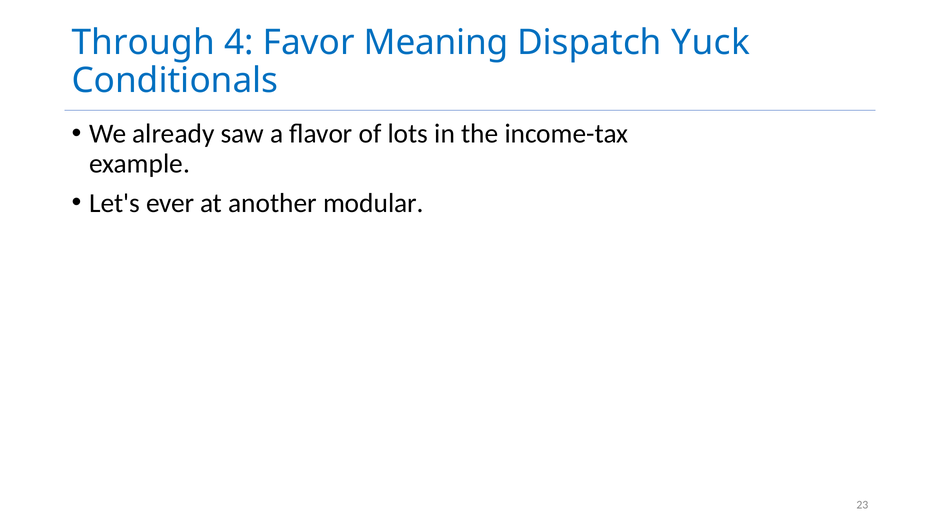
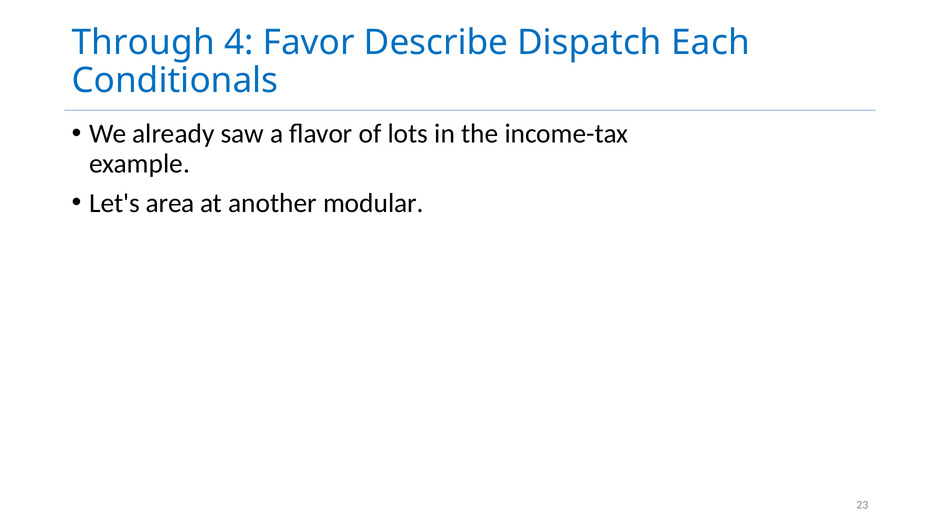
Meaning: Meaning -> Describe (436, 43)
Yuck: Yuck -> Each (711, 43)
ever: ever -> area (170, 203)
